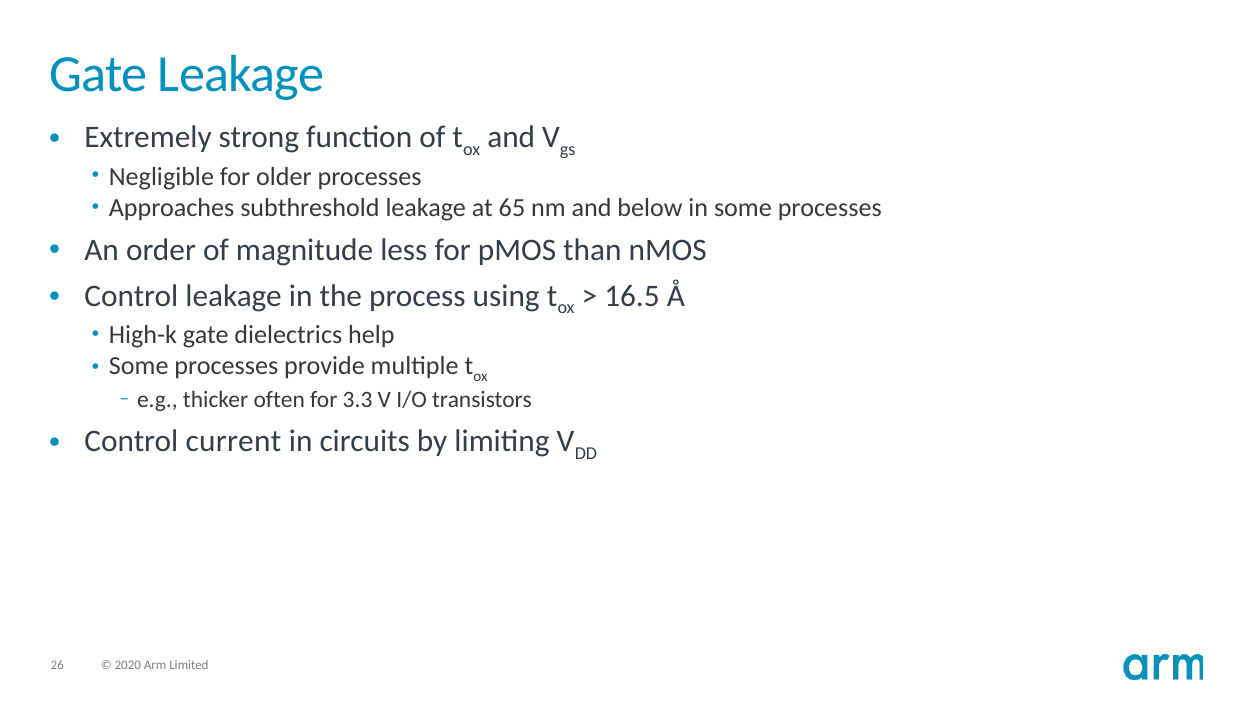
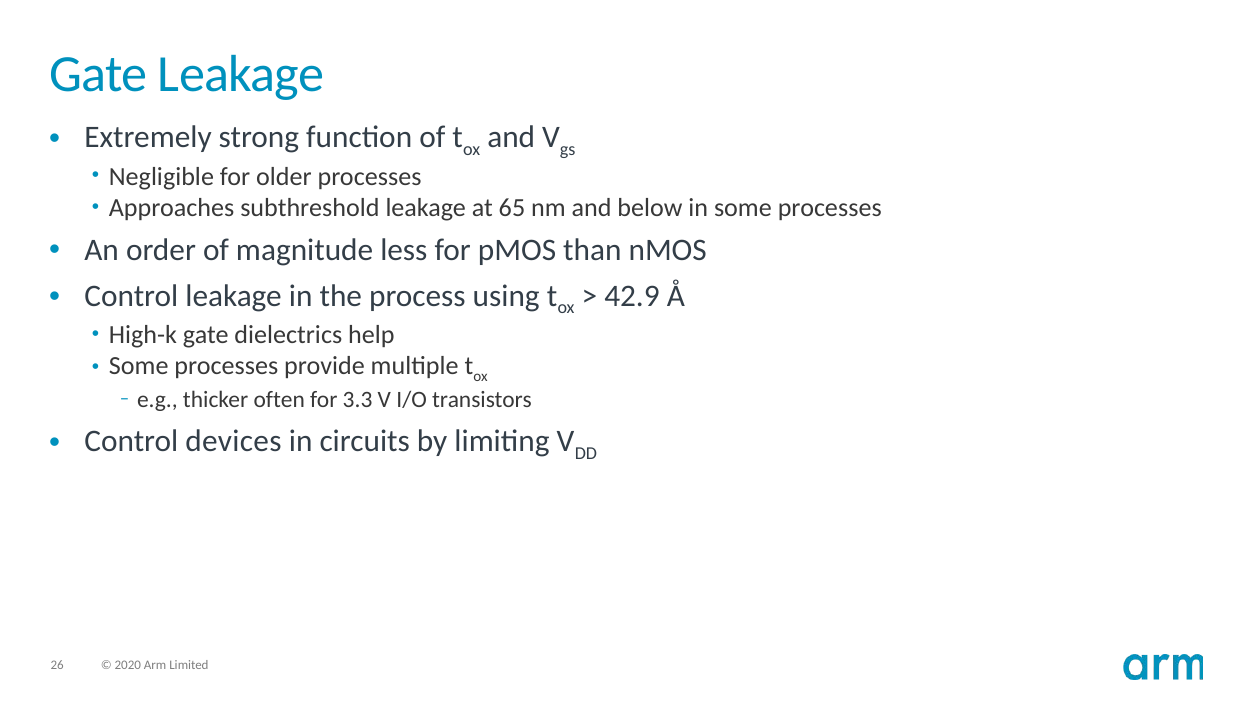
16.5: 16.5 -> 42.9 (632, 296)
current: current -> devices (233, 442)
